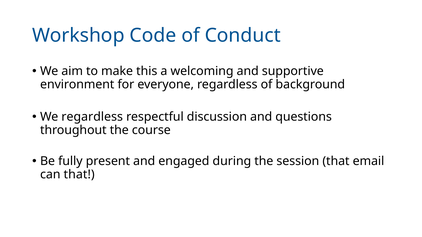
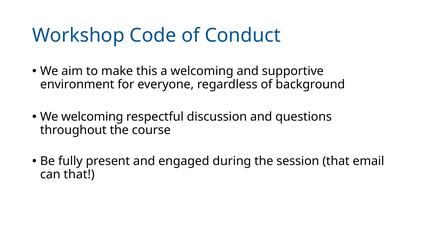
We regardless: regardless -> welcoming (92, 117)
